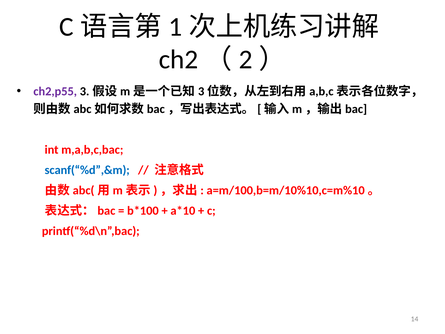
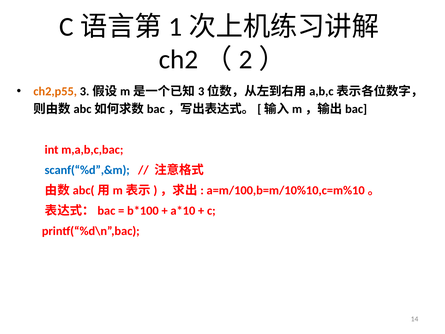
ch2,p55 colour: purple -> orange (55, 91)
